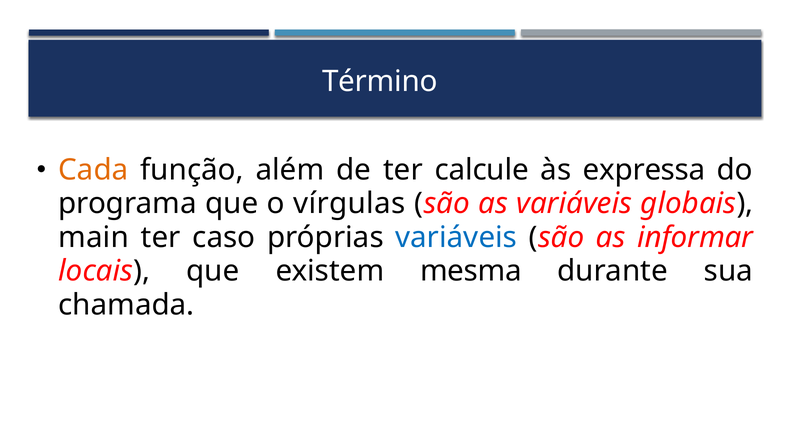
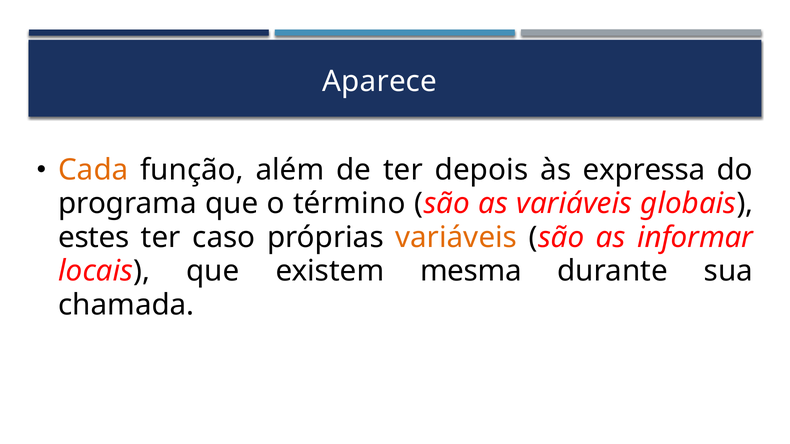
Término: Término -> Aparece (380, 81)
calcule: calcule -> depois (482, 170)
vírgulas: vírgulas -> término (349, 204)
main: main -> estes (94, 238)
variáveis colour: blue -> orange (456, 238)
